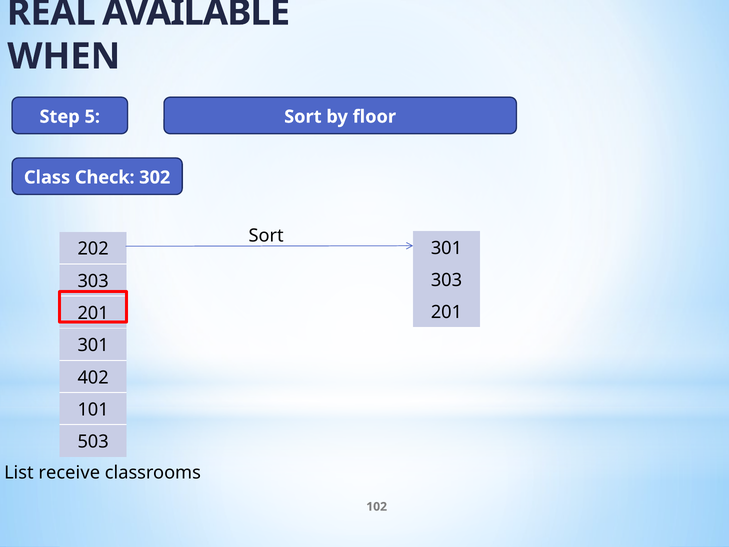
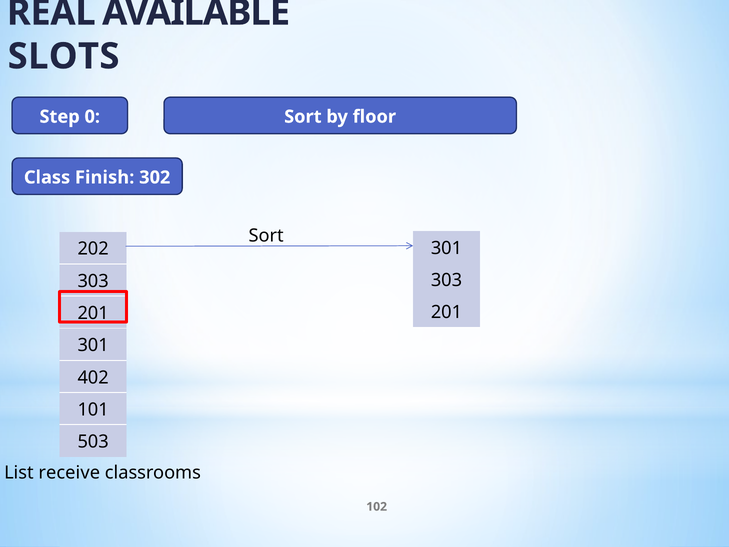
WHEN: WHEN -> SLOTS (64, 56)
5: 5 -> 0 (92, 117)
Check: Check -> Finish (105, 177)
